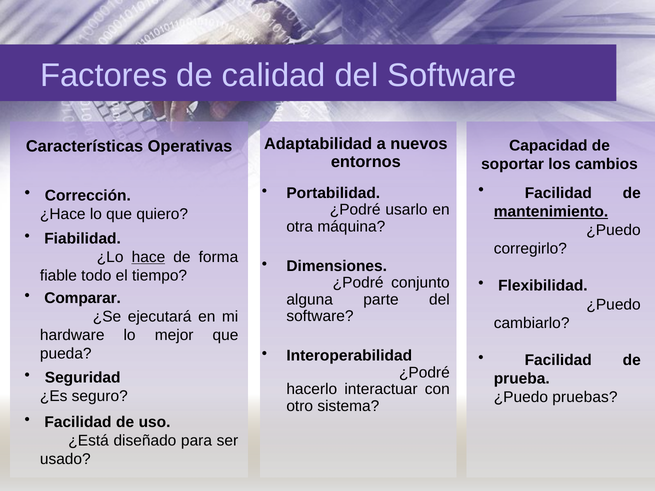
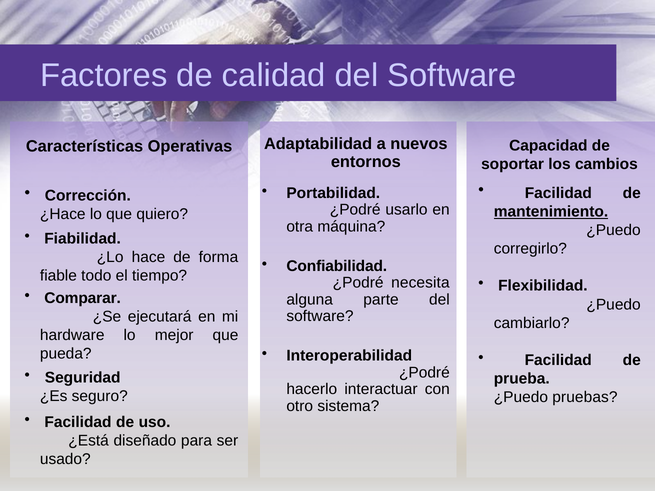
hace underline: present -> none (148, 257)
Dimensiones: Dimensiones -> Confiabilidad (337, 266)
conjunto: conjunto -> necesita (420, 283)
